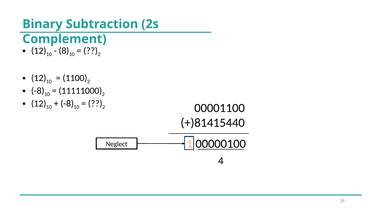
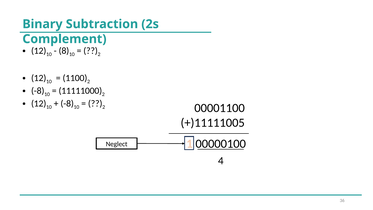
+)81415440: +)81415440 -> +)11111005 (213, 123)
